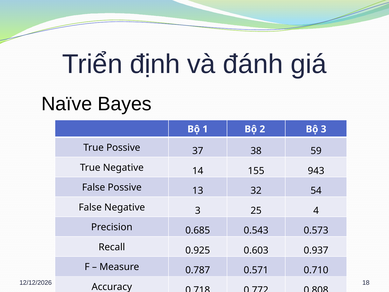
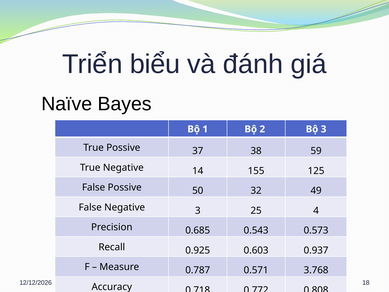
định: định -> biểu (155, 64)
943: 943 -> 125 (316, 171)
13: 13 -> 50 (198, 191)
54: 54 -> 49 (316, 191)
0.710: 0.710 -> 3.768 (316, 270)
